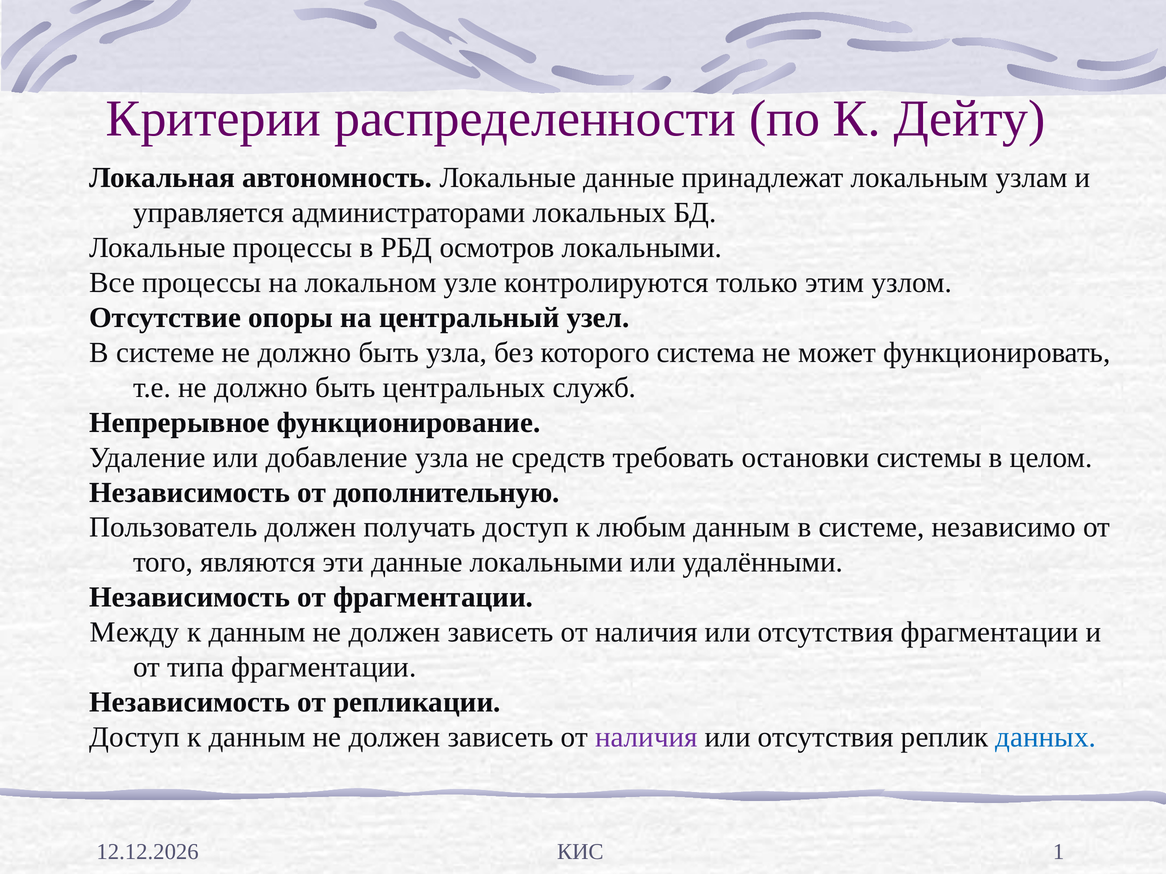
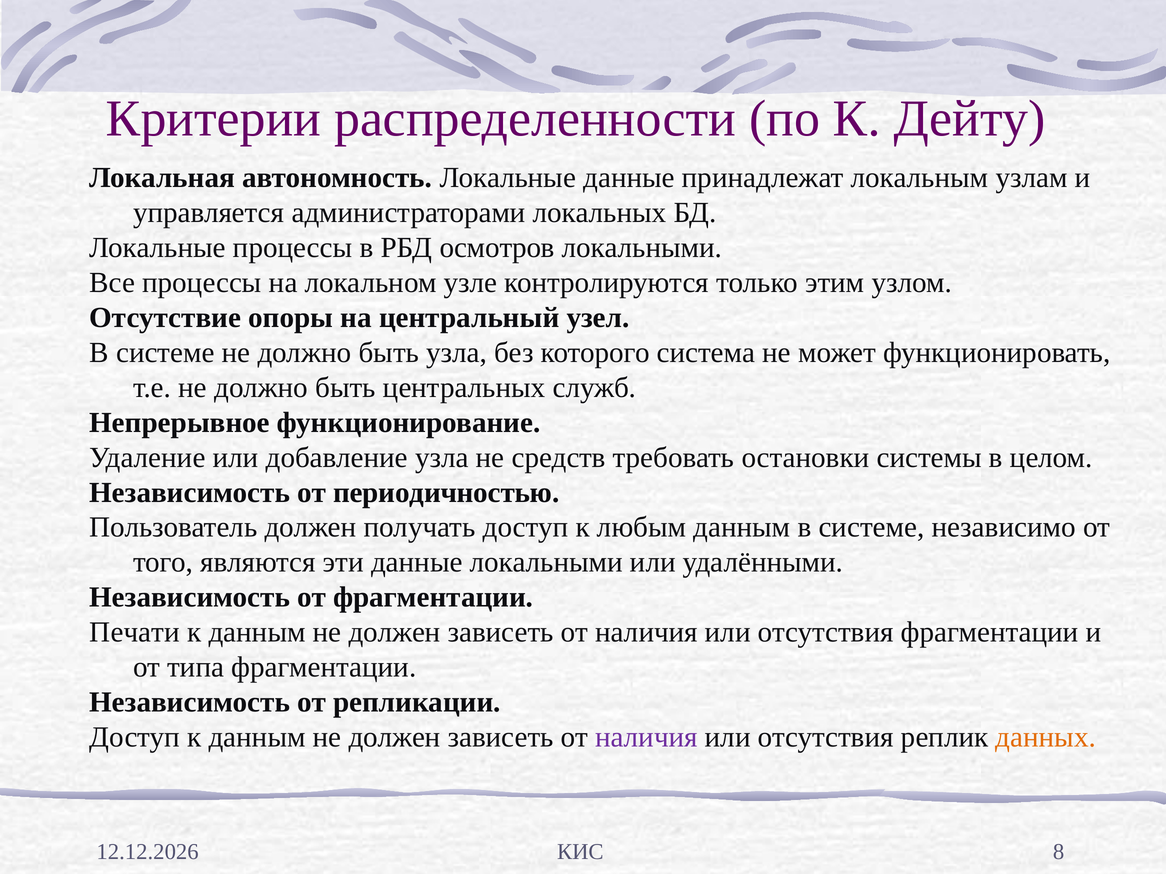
дополнительную: дополнительную -> периодичностью (446, 493)
Между: Между -> Печати (135, 633)
данных colour: blue -> orange (1046, 738)
1: 1 -> 8 (1059, 852)
